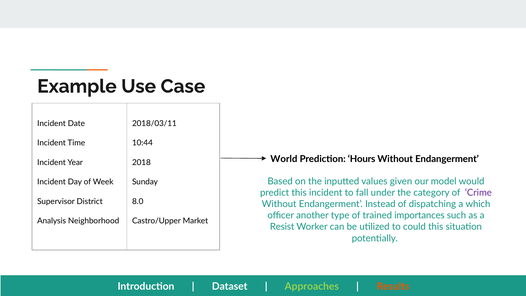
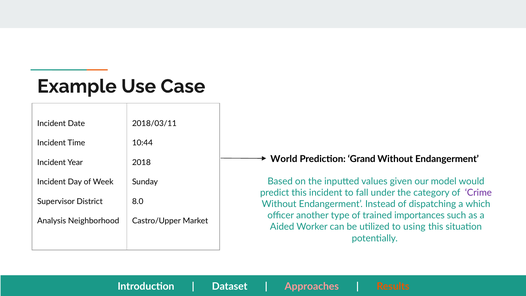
Hours: Hours -> Grand (362, 159)
Resist: Resist -> Aided (282, 227)
could: could -> using (414, 227)
Approaches colour: light green -> pink (312, 286)
